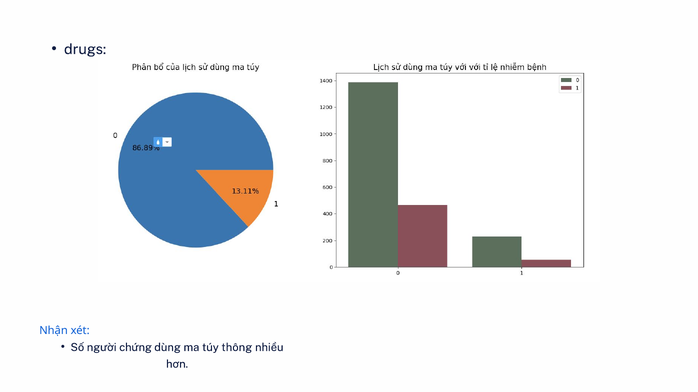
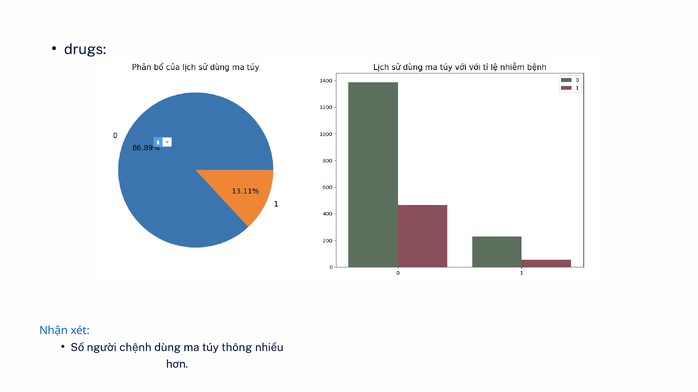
chứng: chứng -> chệnh (135, 348)
